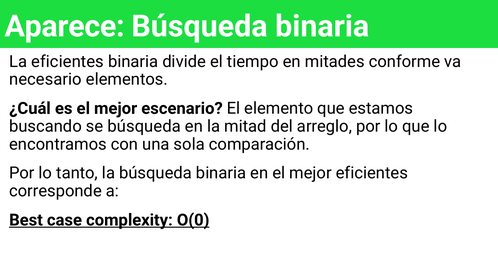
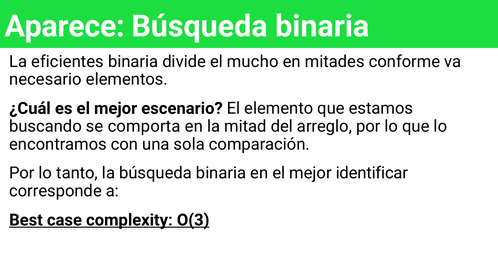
tiempo: tiempo -> mucho (253, 62)
se búsqueda: búsqueda -> comporta (144, 126)
mejor eficientes: eficientes -> identificar (372, 173)
O(0: O(0 -> O(3 (193, 220)
